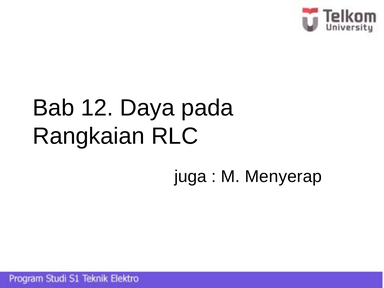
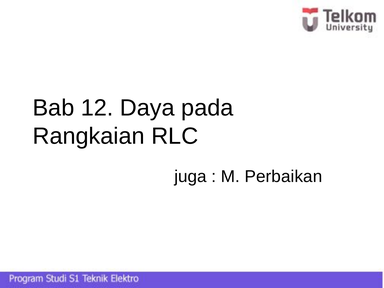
Menyerap: Menyerap -> Perbaikan (283, 177)
